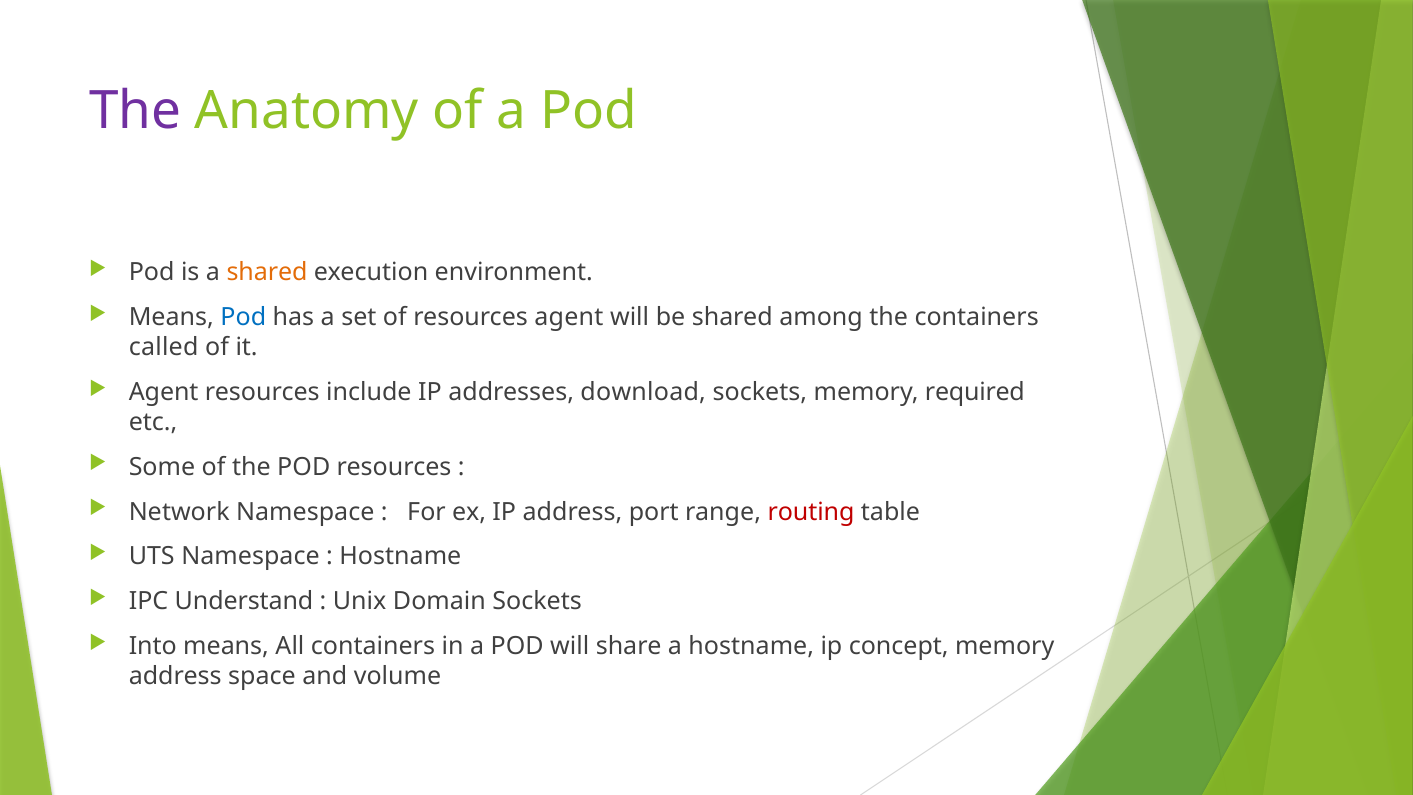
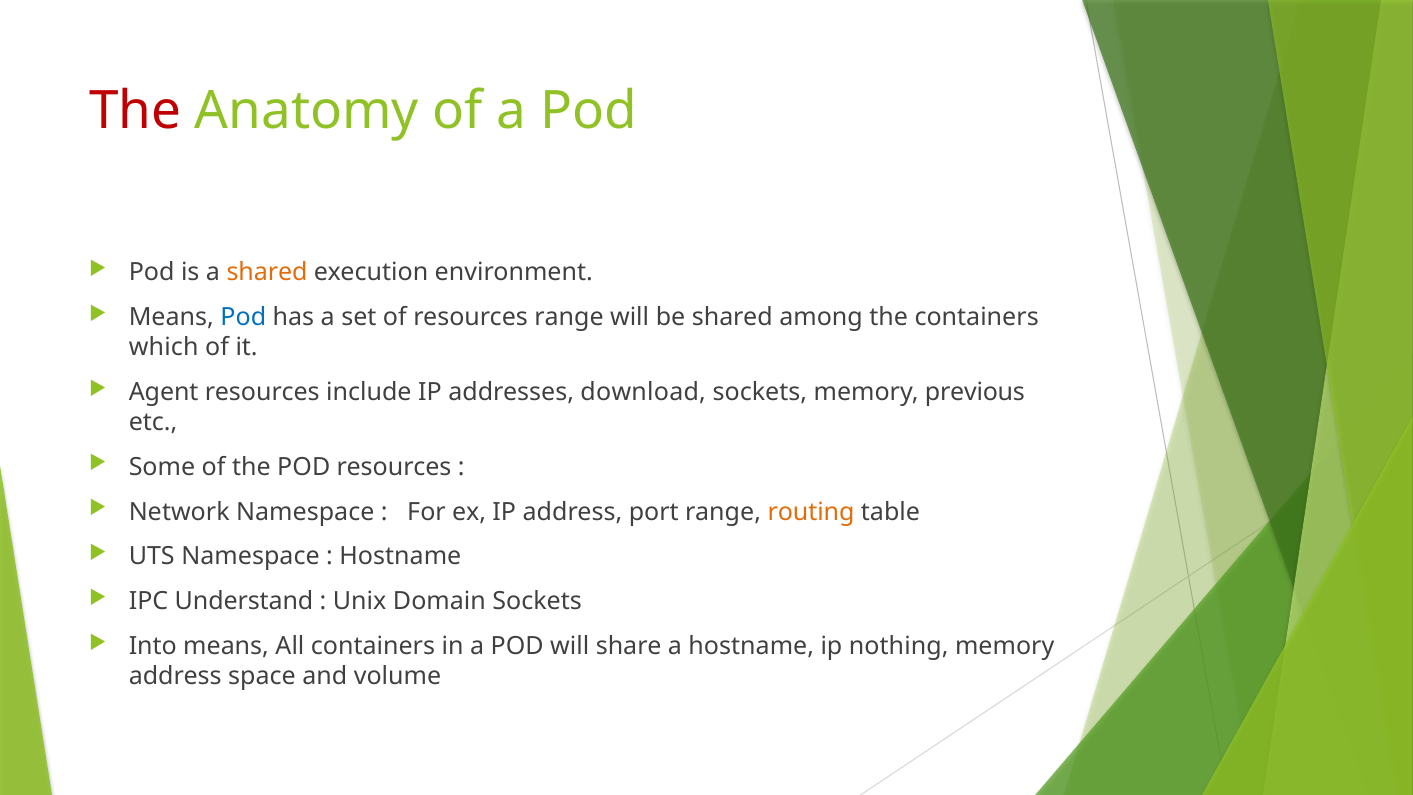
The colour: purple -> red (135, 111)
resources agent: agent -> range (569, 317)
called: called -> which (164, 347)
required: required -> previous (975, 392)
routing colour: red -> orange (811, 512)
concept: concept -> nothing (899, 646)
